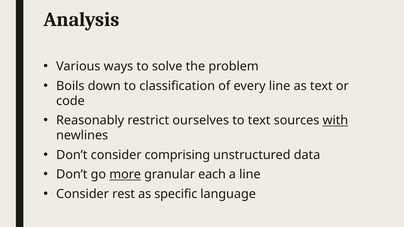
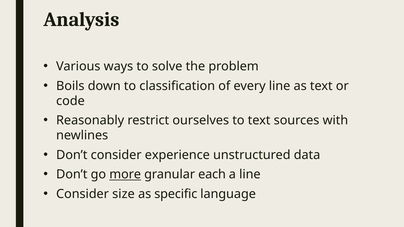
with underline: present -> none (335, 121)
comprising: comprising -> experience (177, 155)
rest: rest -> size (123, 194)
